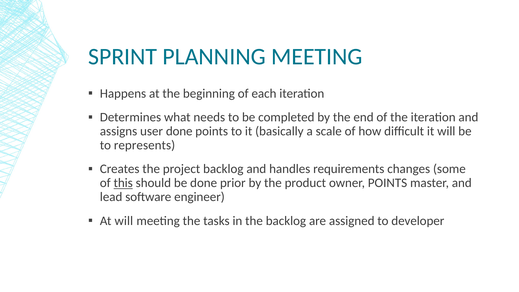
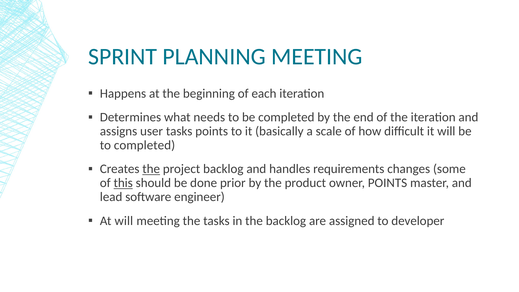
user done: done -> tasks (179, 131)
to represents: represents -> completed (144, 145)
the underline: none -> present (151, 169)
